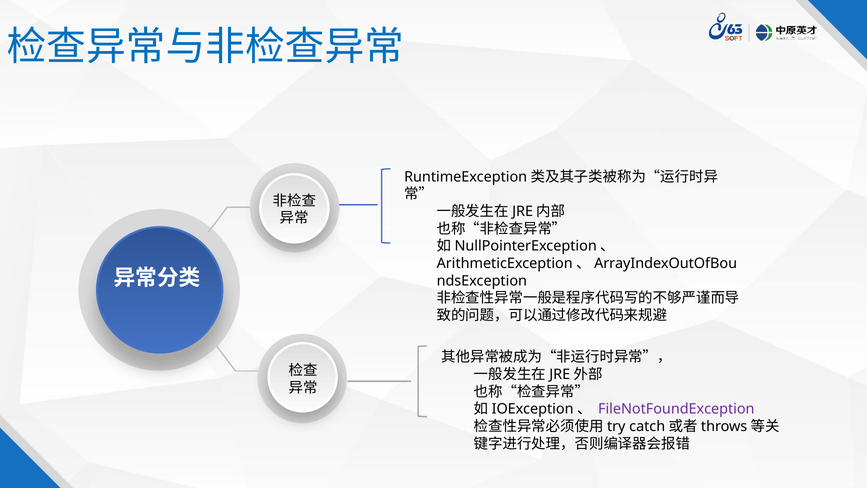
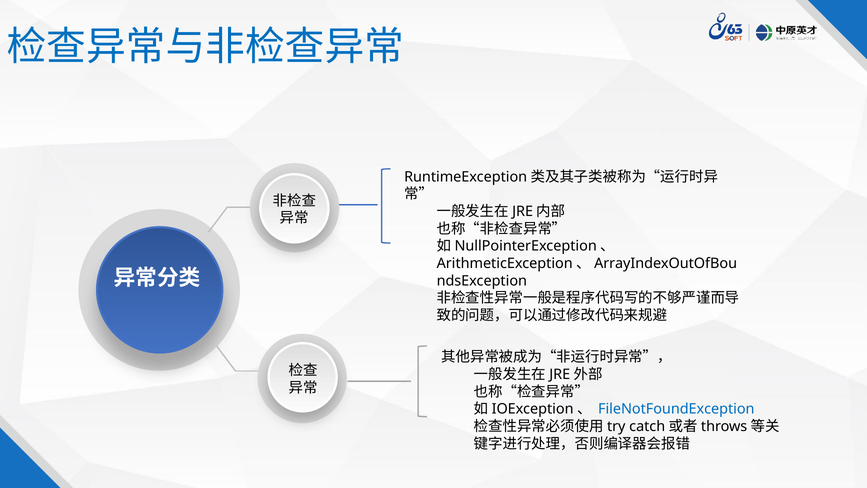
FileNotFoundException colour: purple -> blue (676, 409)
